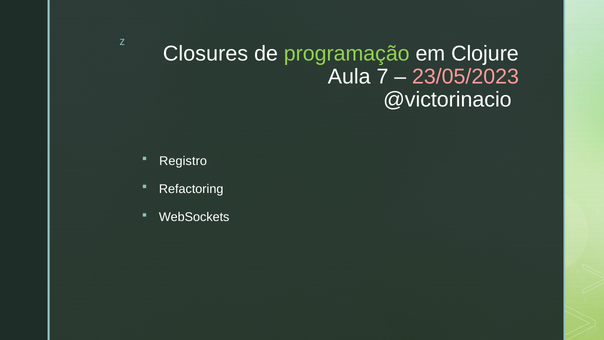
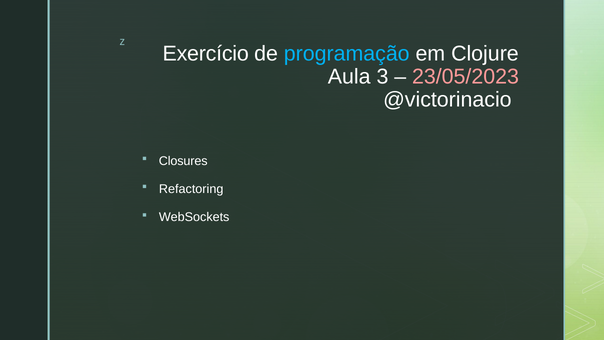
Closures: Closures -> Exercício (206, 54)
programação colour: light green -> light blue (347, 54)
7: 7 -> 3 (382, 77)
Registro: Registro -> Closures (183, 161)
